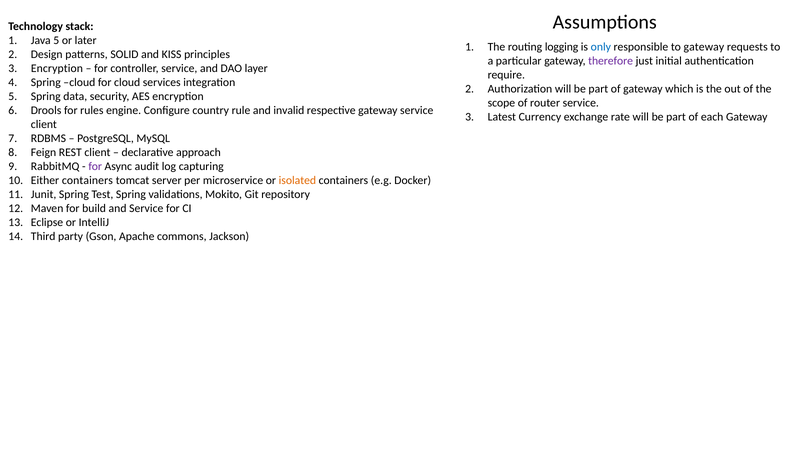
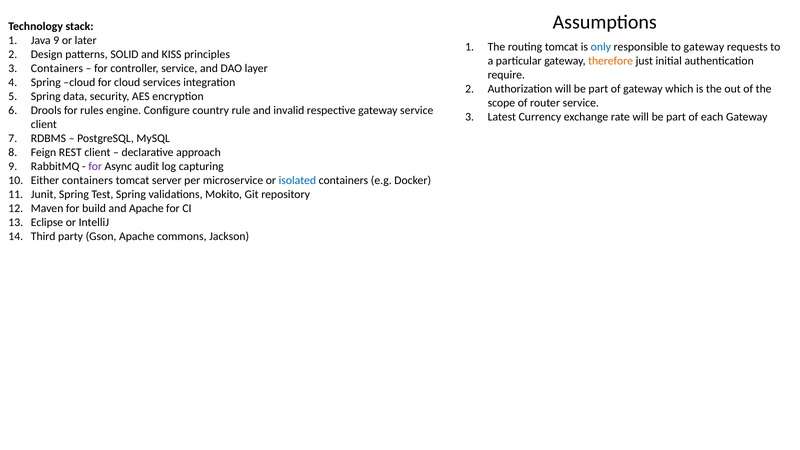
Java 5: 5 -> 9 (56, 41)
routing logging: logging -> tomcat (562, 47)
therefore colour: purple -> orange (611, 61)
Encryption: Encryption -> Containers (57, 69)
isolated colour: orange -> blue (297, 181)
and Service: Service -> Apache (146, 209)
